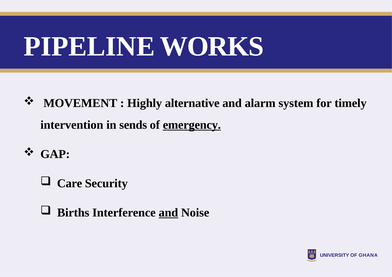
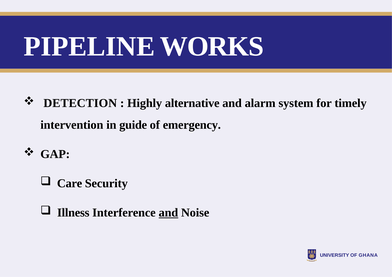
MOVEMENT: MOVEMENT -> DETECTION (80, 103)
sends: sends -> guide (133, 125)
emergency underline: present -> none (192, 125)
Births: Births -> Illness (73, 213)
